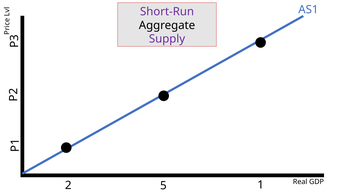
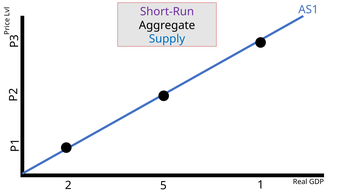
Supply colour: purple -> blue (167, 39)
